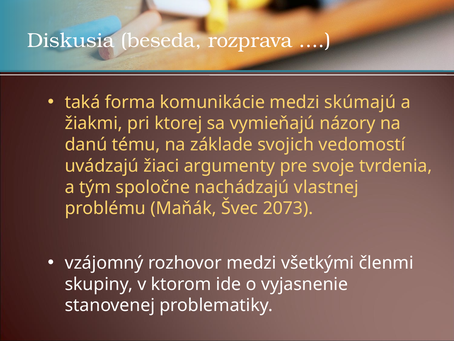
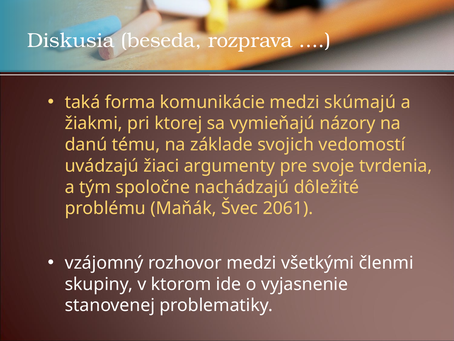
vlastnej: vlastnej -> dôležité (326, 187)
2073: 2073 -> 2061 (288, 208)
